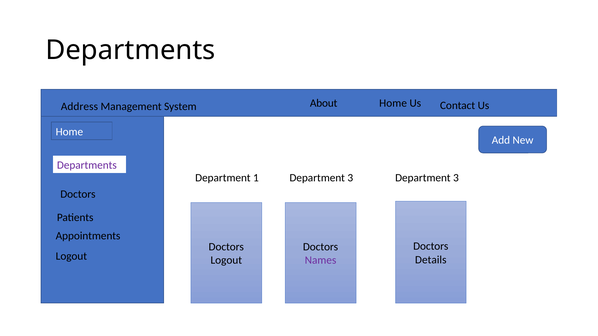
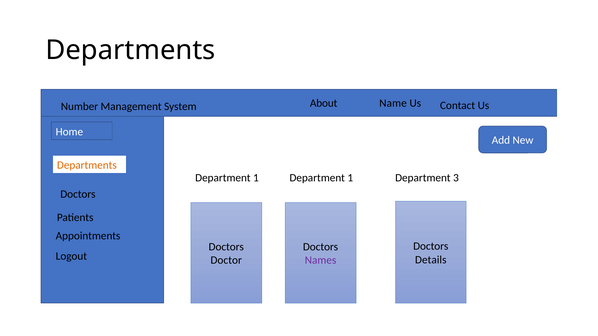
Address: Address -> Number (80, 107)
System Home: Home -> Name (393, 103)
Departments colour: purple -> orange (87, 165)
1 Department 3: 3 -> 1 (350, 178)
Logout: Logout -> Doctor (226, 261)
